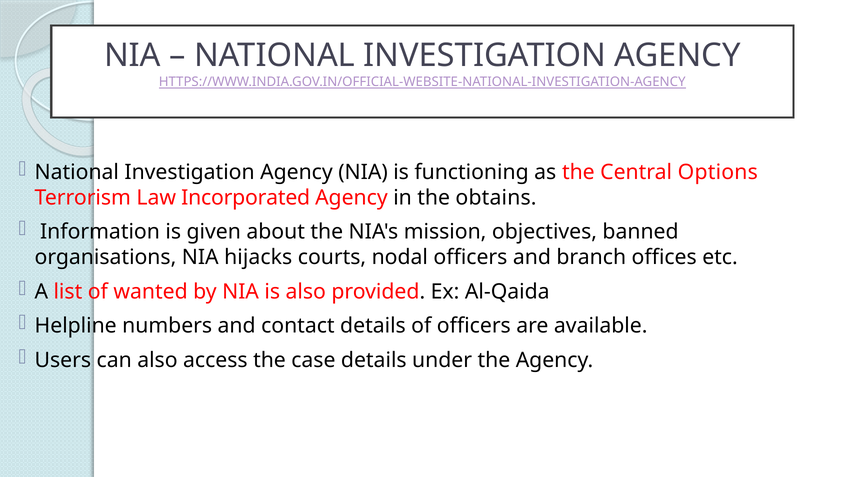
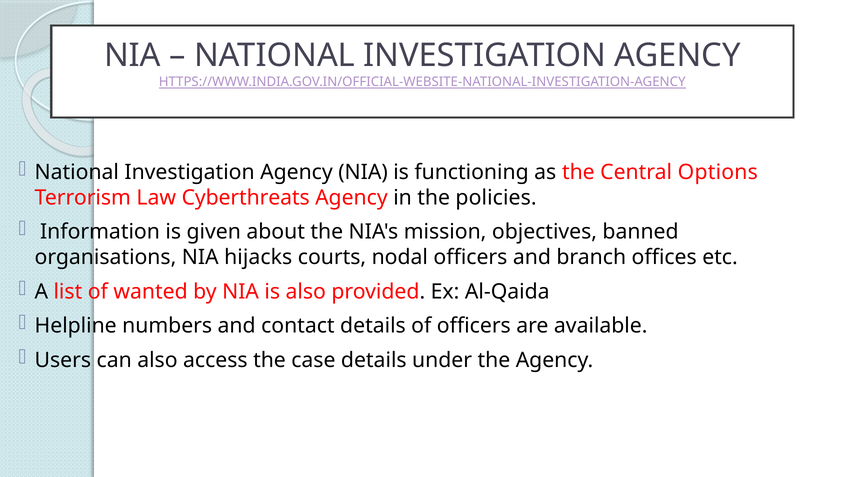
Incorporated: Incorporated -> Cyberthreats (246, 198)
obtains: obtains -> policies (496, 198)
